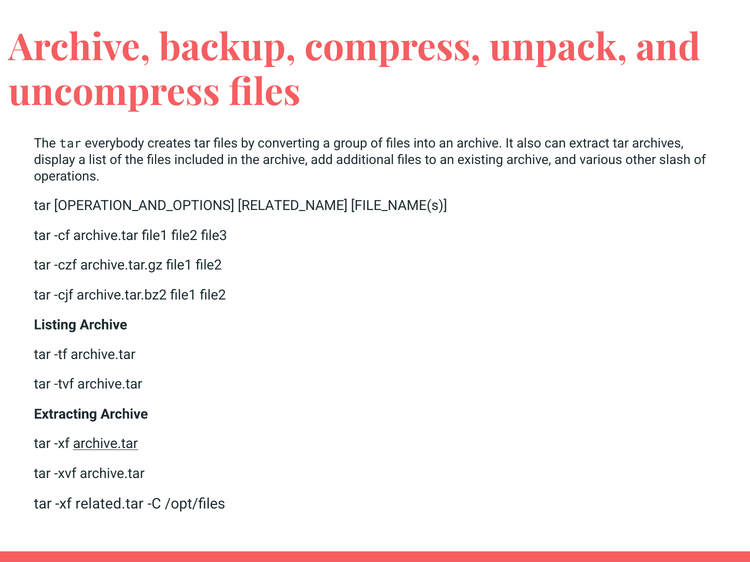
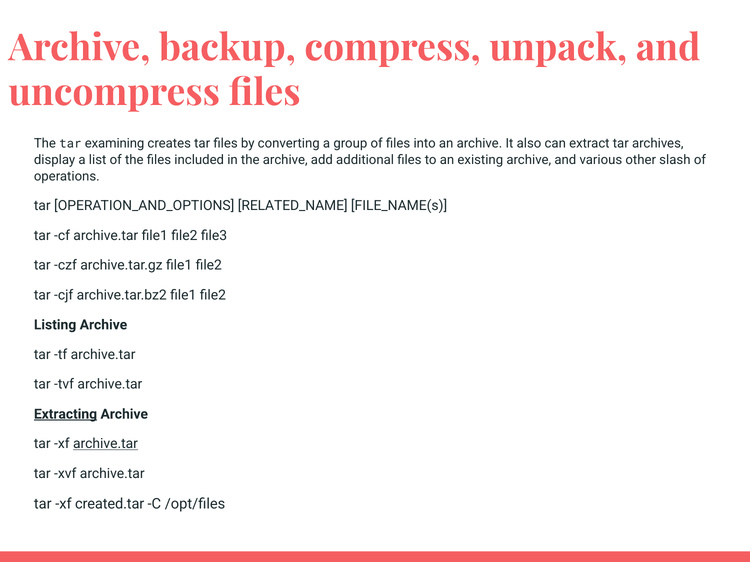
everybody: everybody -> examining (115, 144)
Extracting underline: none -> present (65, 414)
related.tar: related.tar -> created.tar (110, 504)
